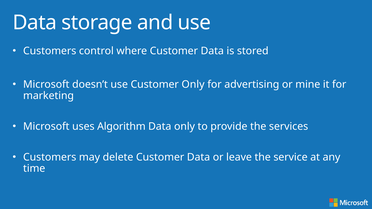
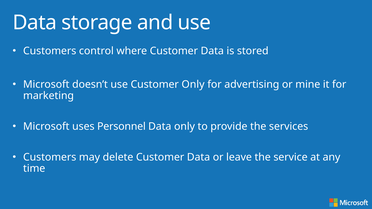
Algorithm: Algorithm -> Personnel (121, 127)
